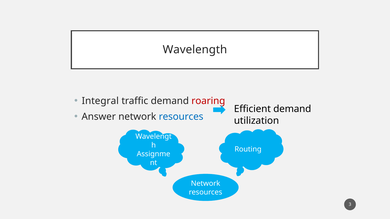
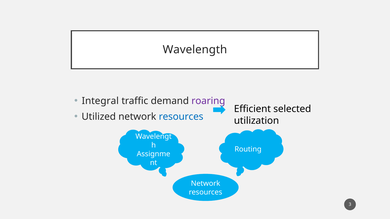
roaring colour: red -> purple (208, 101)
Efficient demand: demand -> selected (292, 109)
Answer: Answer -> Utilized (99, 117)
